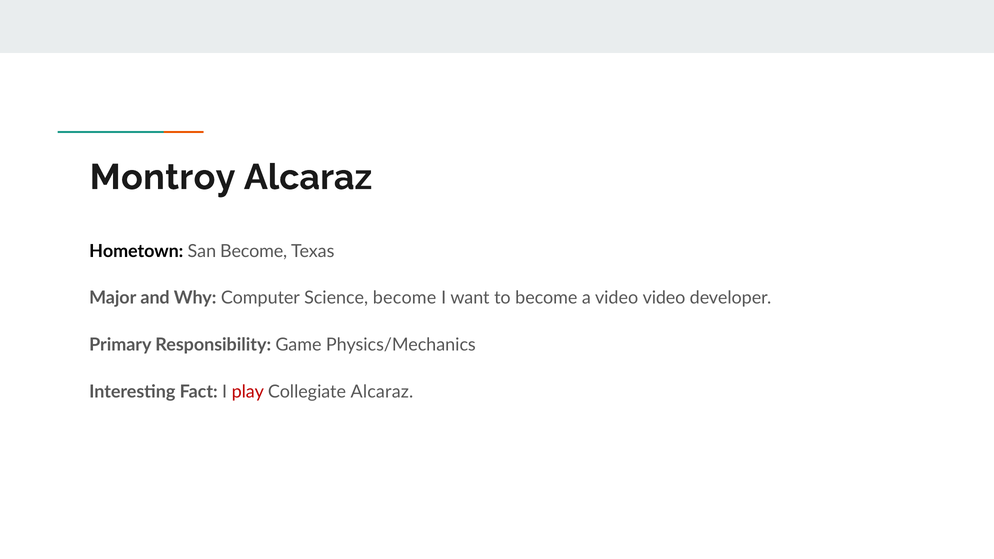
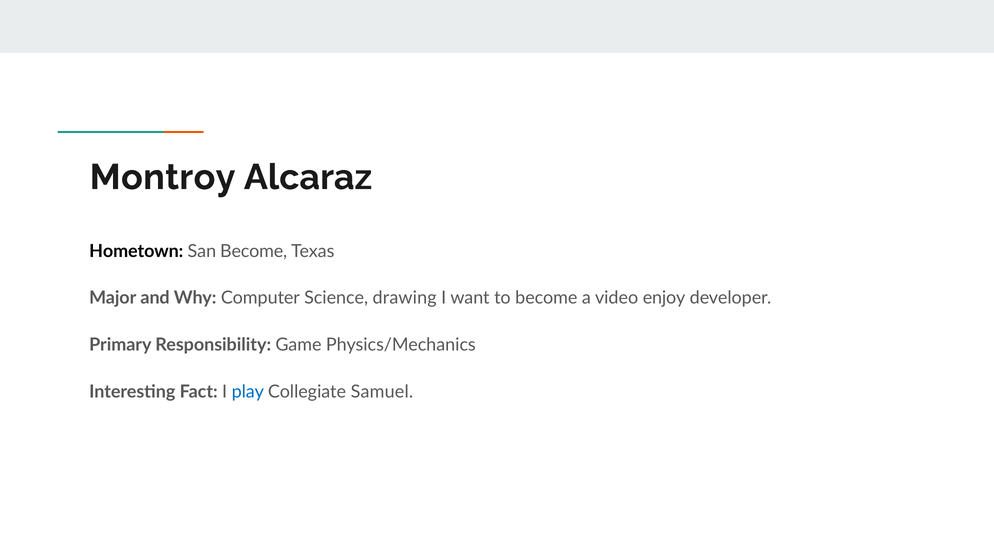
Science become: become -> drawing (405, 298)
video video: video -> enjoy (664, 298)
play colour: red -> blue (248, 392)
Collegiate Alcaraz: Alcaraz -> Samuel (382, 392)
